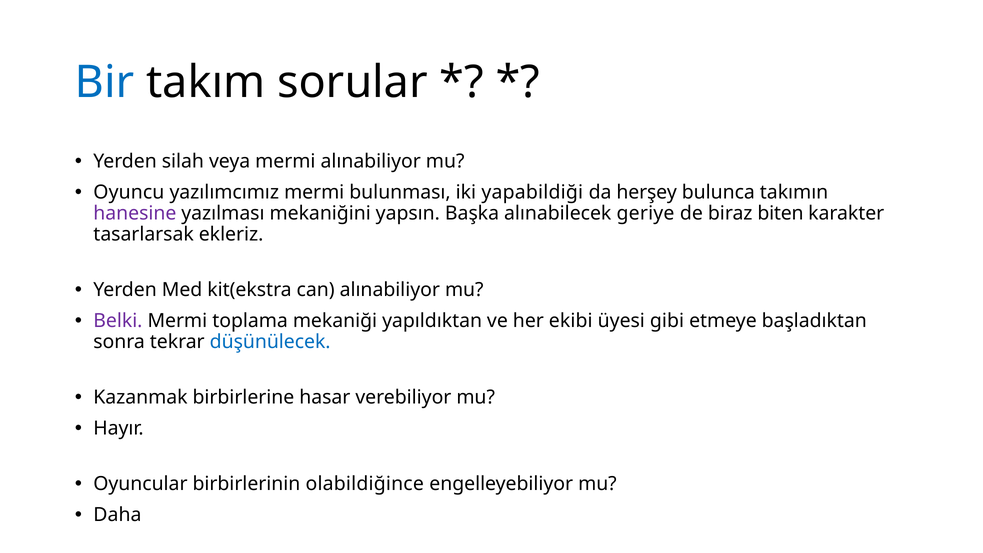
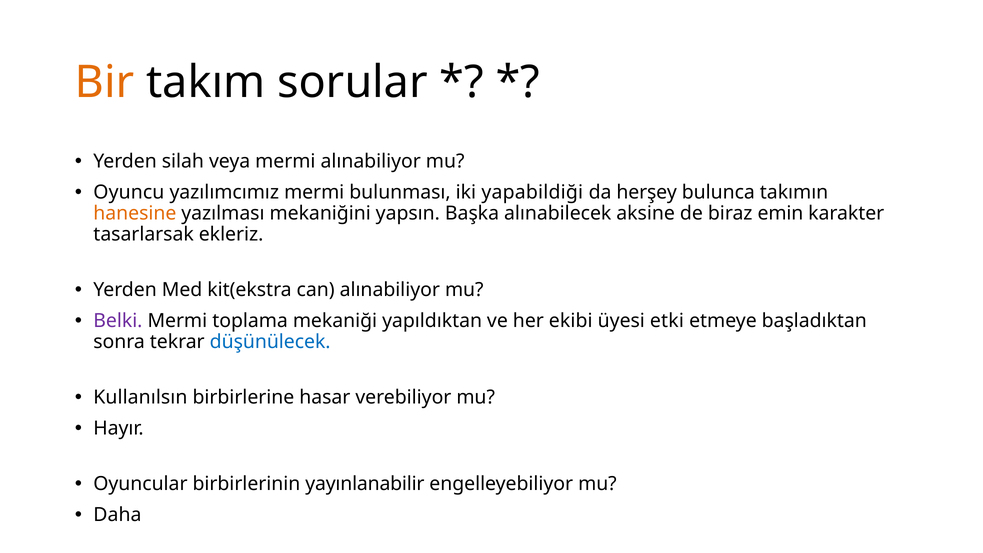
Bir colour: blue -> orange (105, 83)
hanesine colour: purple -> orange (135, 214)
geriye: geriye -> aksine (646, 214)
biten: biten -> emin (780, 214)
gibi: gibi -> etki (667, 321)
Kazanmak: Kazanmak -> Kullanılsın (140, 397)
olabildiğince: olabildiğince -> yayınlanabilir (365, 484)
